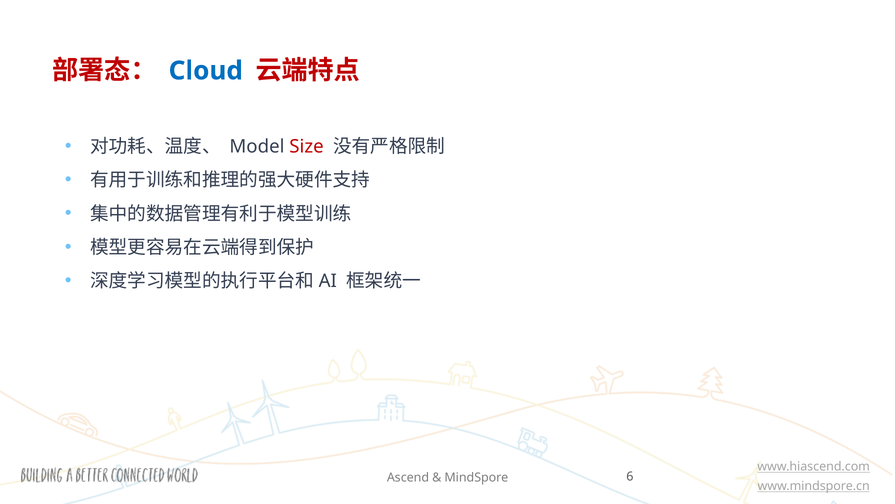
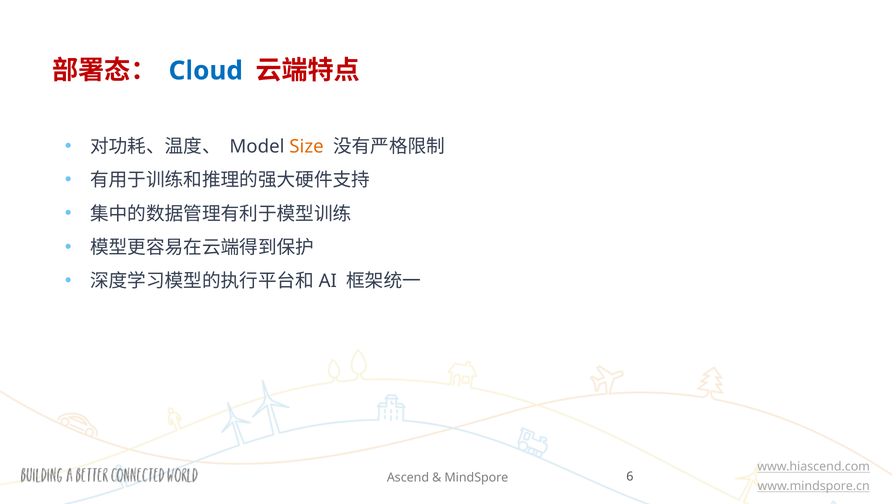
Size colour: red -> orange (307, 146)
